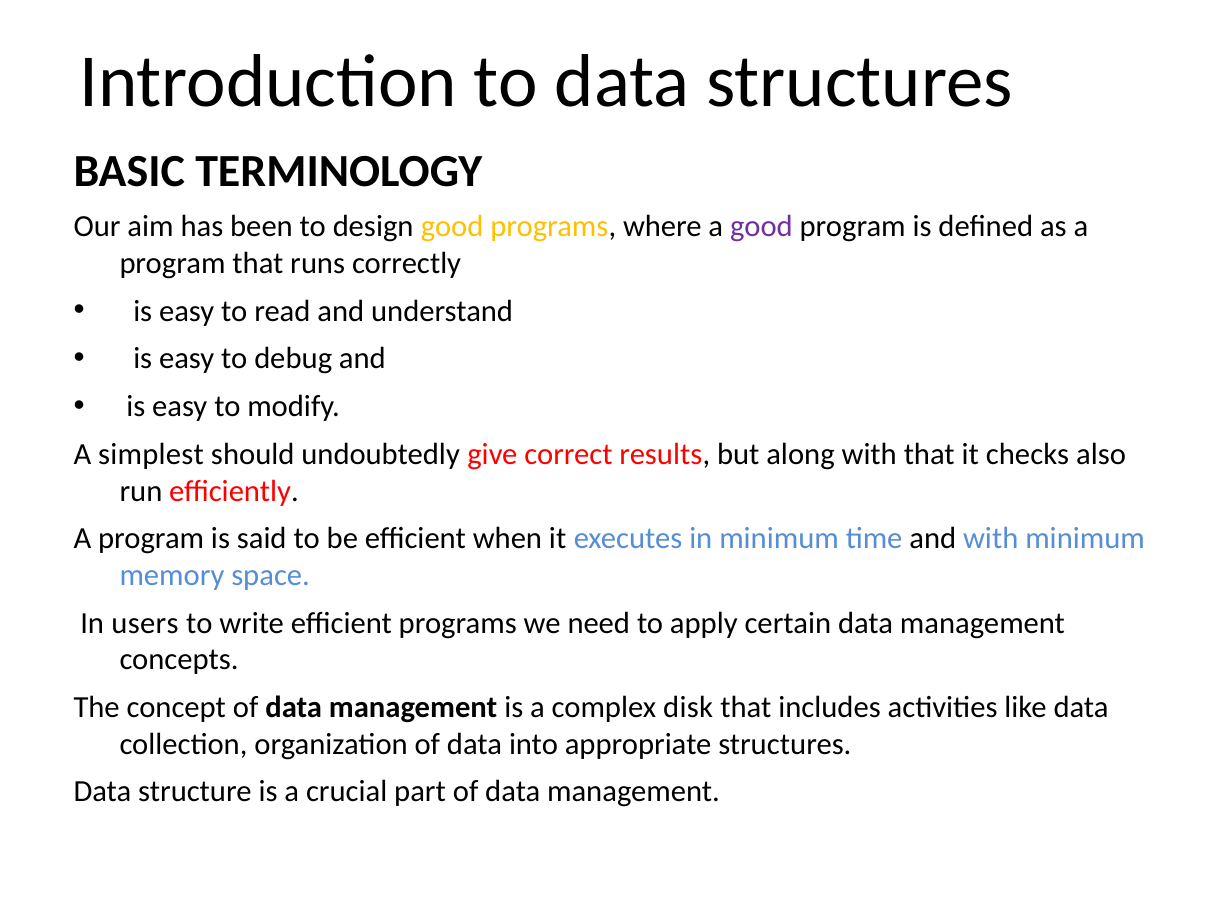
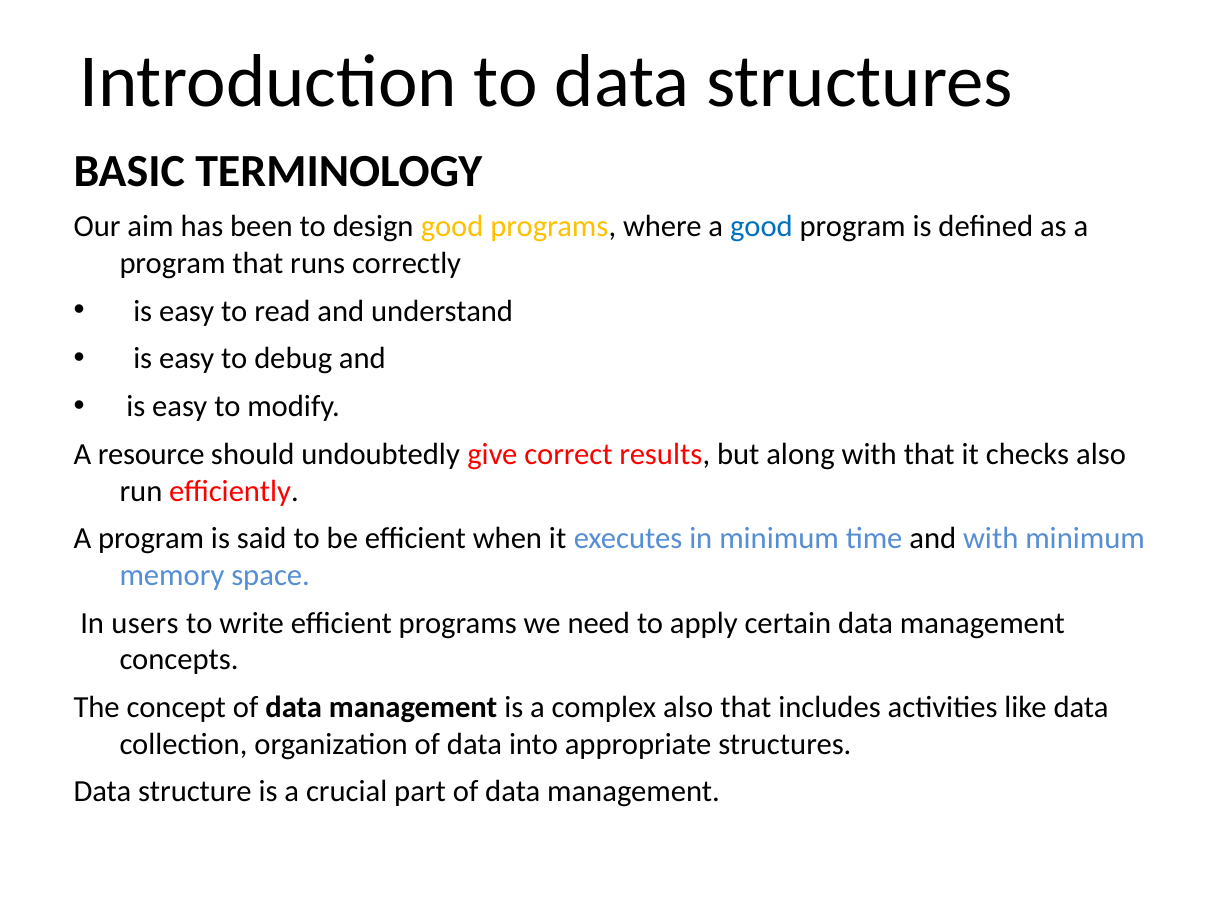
good colour: purple -> blue (761, 227)
simplest: simplest -> resource (151, 454)
complex disk: disk -> also (688, 708)
